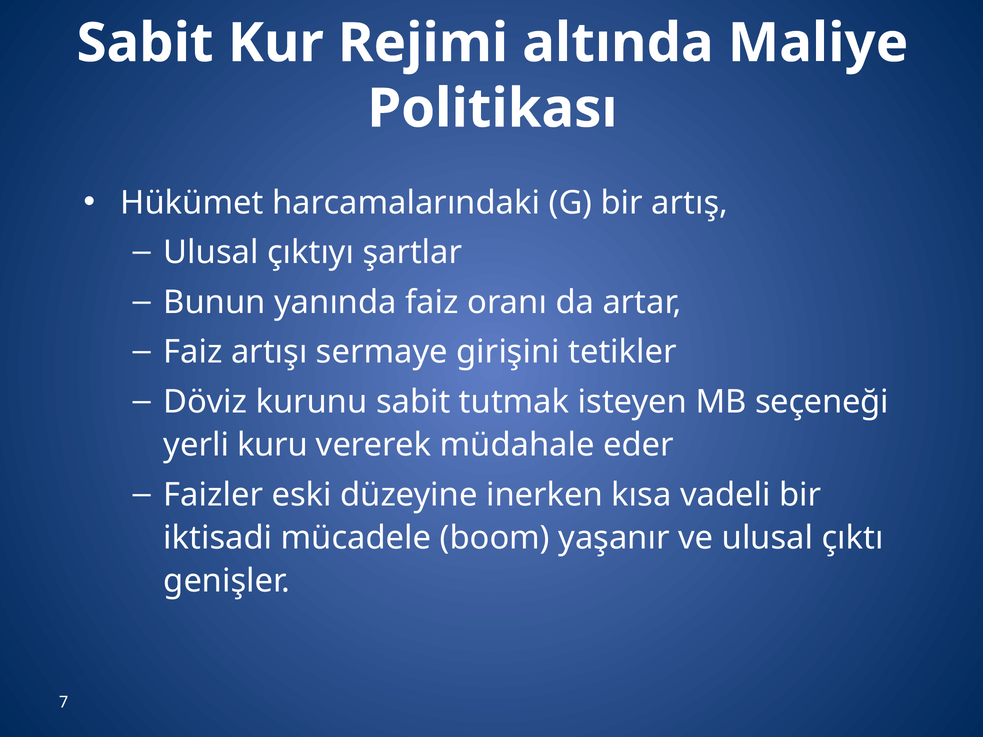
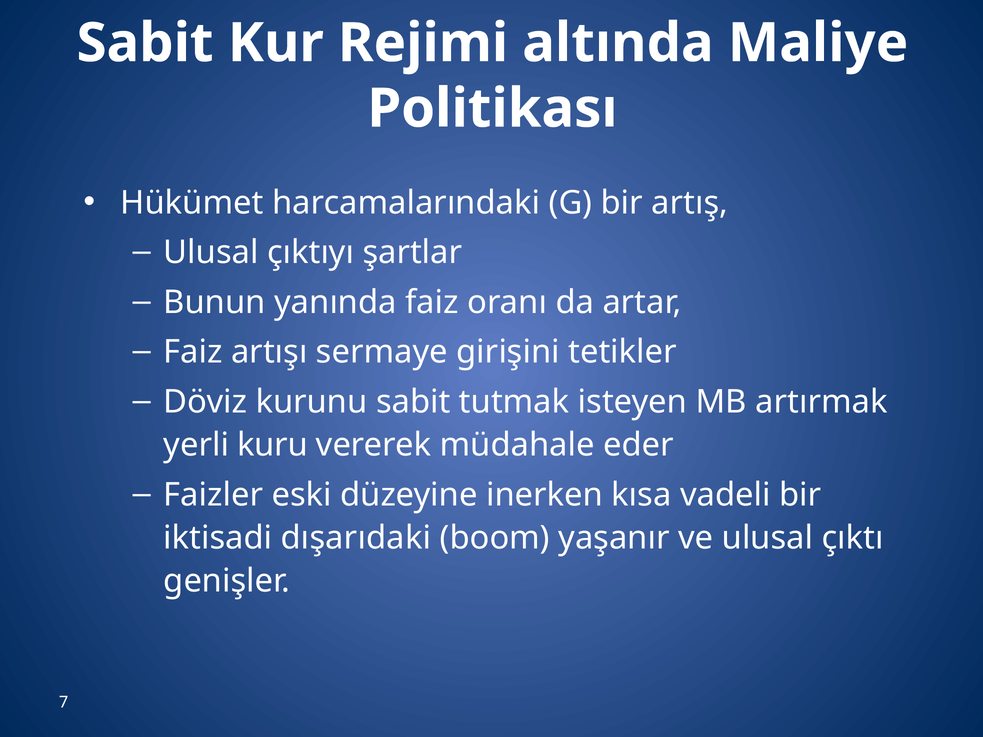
seçeneği: seçeneği -> artırmak (822, 402)
mücadele: mücadele -> dışarıdaki (356, 538)
